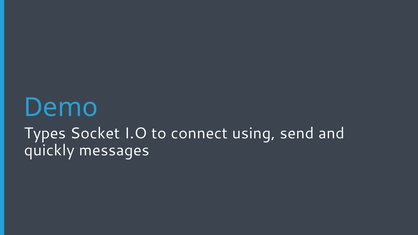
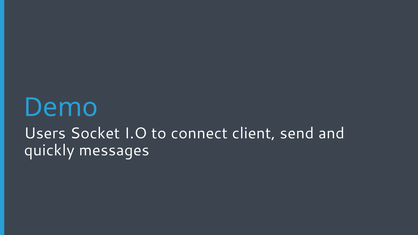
Types: Types -> Users (45, 133)
using: using -> client (254, 133)
